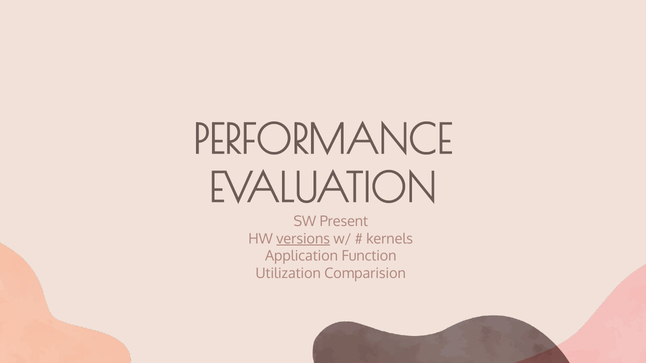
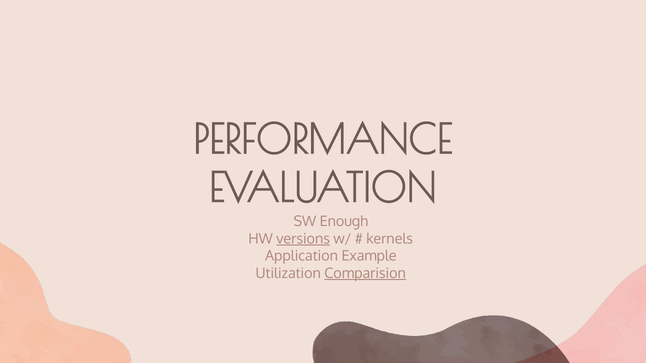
Present: Present -> Enough (344, 222)
Function: Function -> Example (369, 256)
Comparision underline: none -> present (365, 274)
